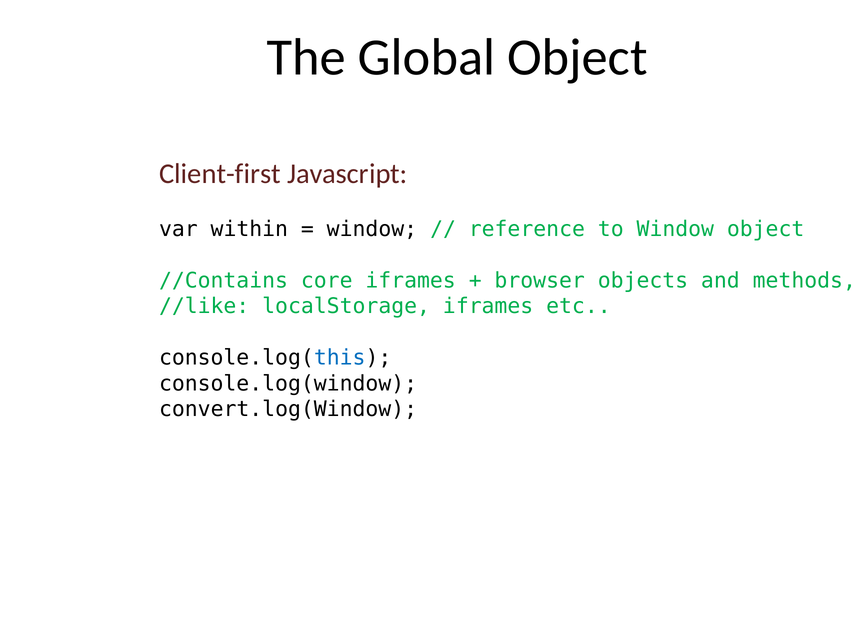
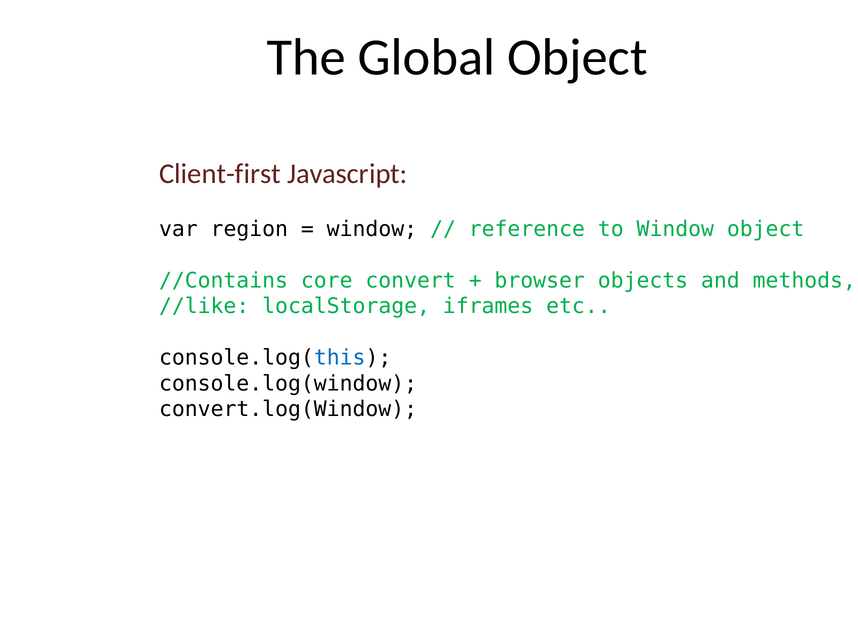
within: within -> region (249, 229)
core iframes: iframes -> convert (411, 280)
